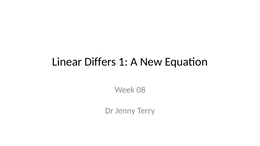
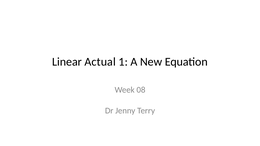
Differs: Differs -> Actual (100, 62)
